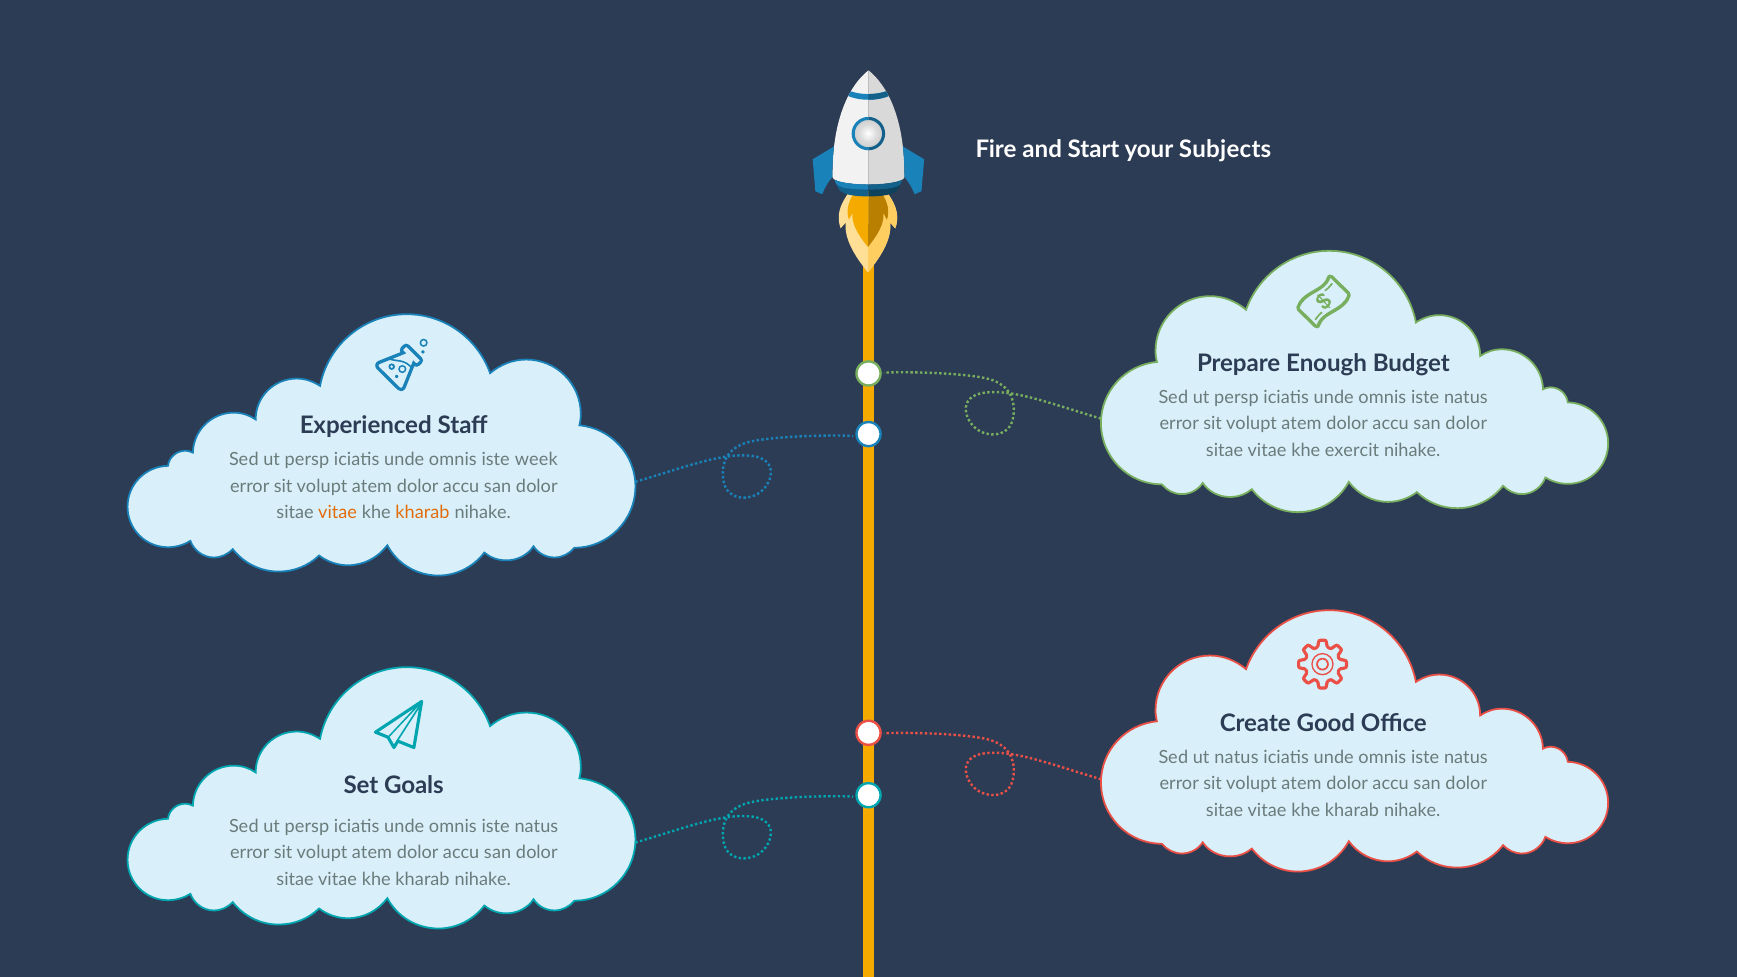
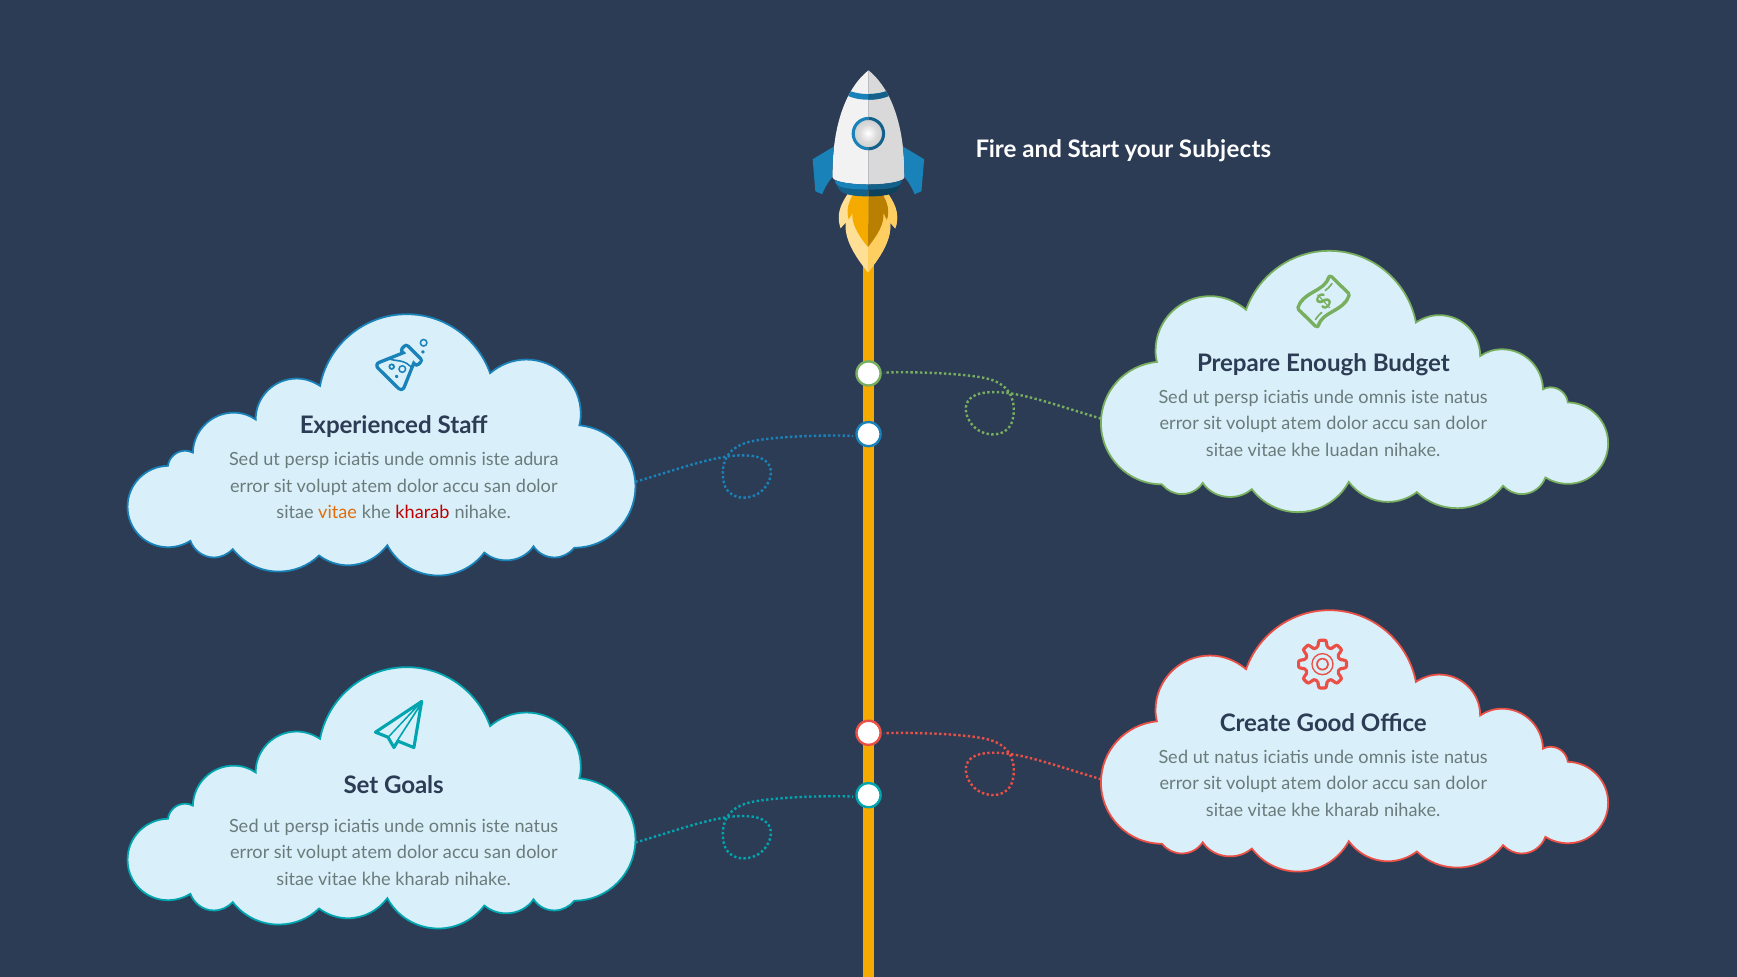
exercit: exercit -> luadan (1352, 450)
week: week -> adura (537, 460)
kharab colour: orange -> red (422, 513)
